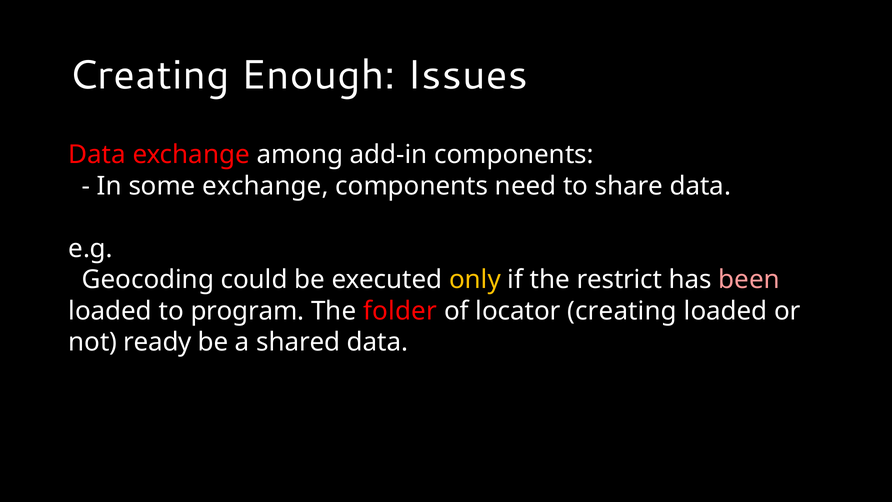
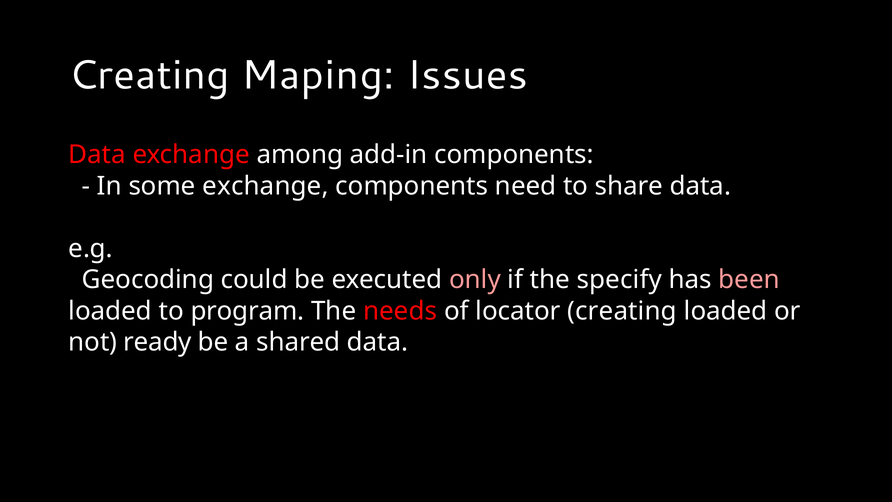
Enough: Enough -> Maping (318, 75)
only colour: yellow -> pink (475, 280)
restrict: restrict -> specify (619, 280)
folder: folder -> needs (400, 311)
